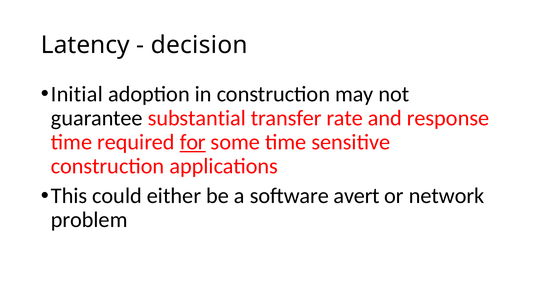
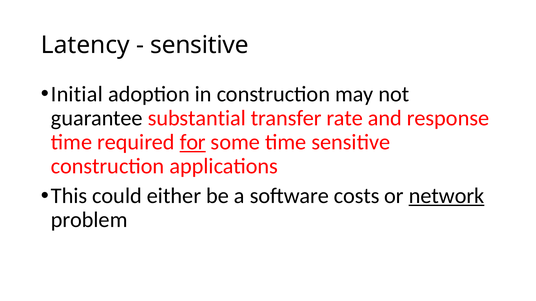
decision: decision -> sensitive (199, 45)
avert: avert -> costs (357, 196)
network underline: none -> present (447, 196)
